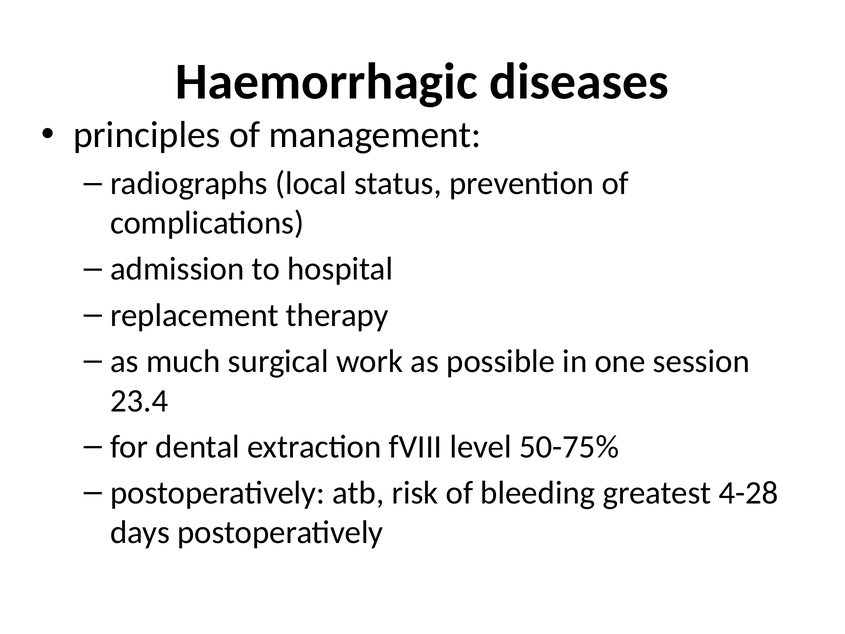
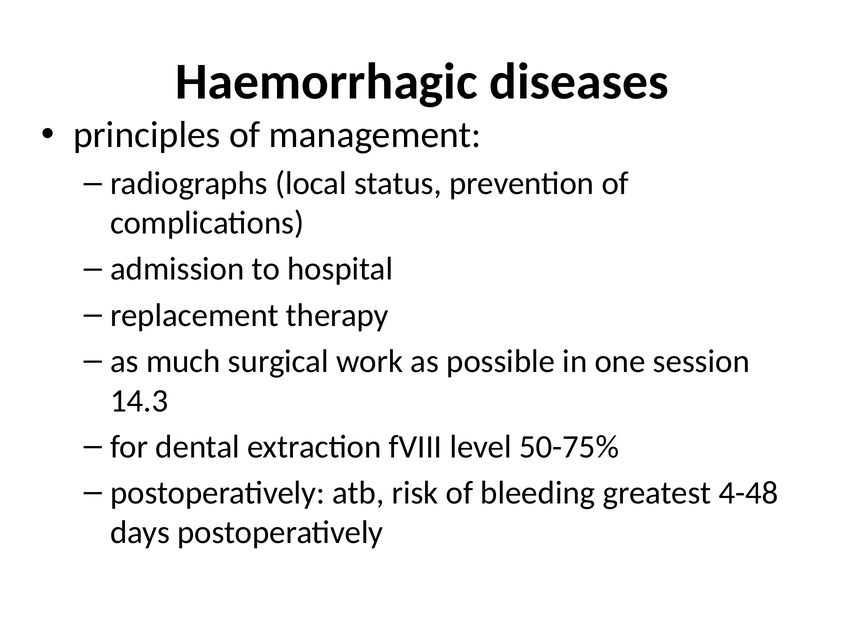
23.4: 23.4 -> 14.3 (139, 401)
4-28: 4-28 -> 4-48 (749, 493)
